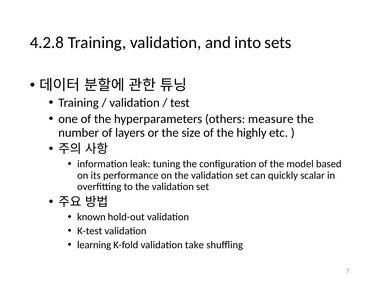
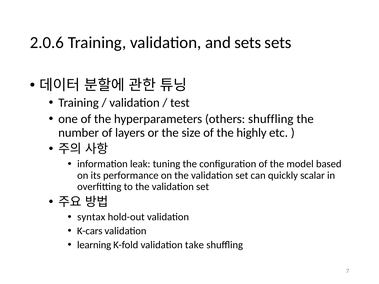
4.2.8: 4.2.8 -> 2.0.6 (47, 42)
and into: into -> sets (248, 42)
others measure: measure -> shuffling (271, 119)
known: known -> syntax (91, 217)
K-test: K-test -> K-cars (90, 231)
